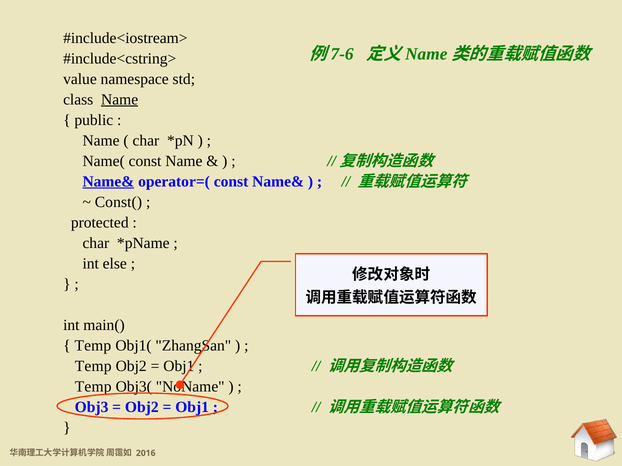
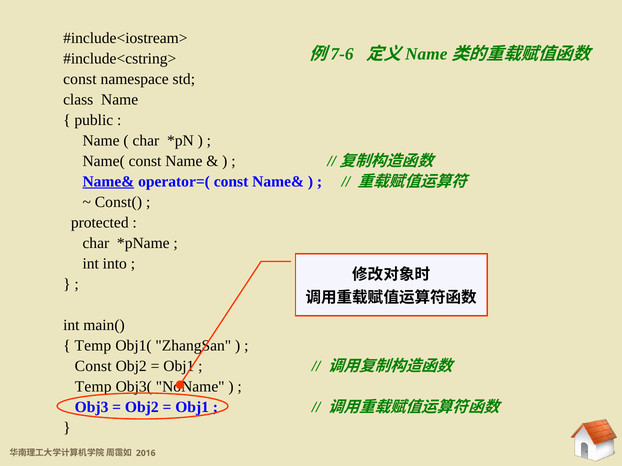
value: value -> const (80, 79)
Name underline: present -> none (120, 100)
else: else -> into (115, 264)
Temp: Temp -> Const (93, 366)
